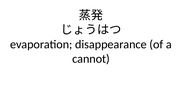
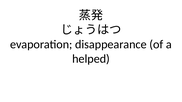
cannot: cannot -> helped (91, 59)
